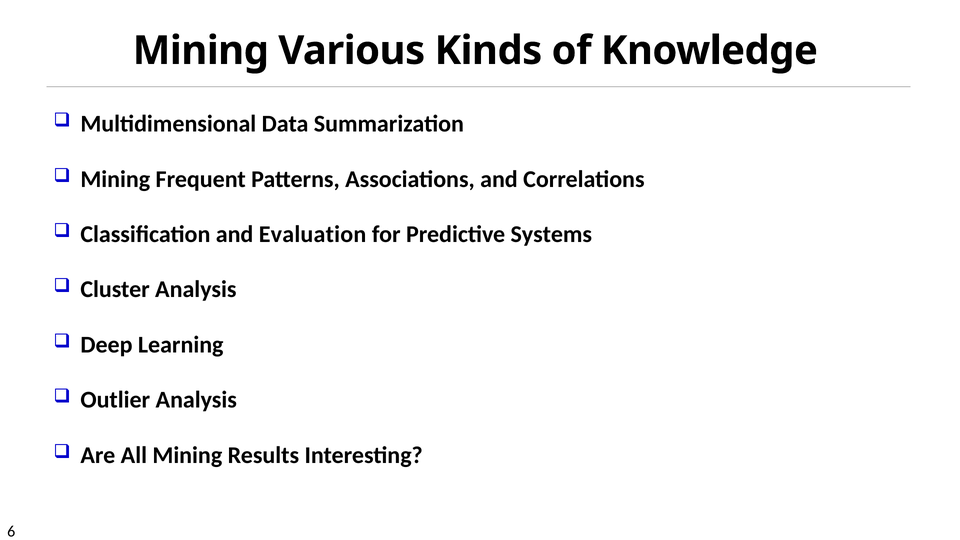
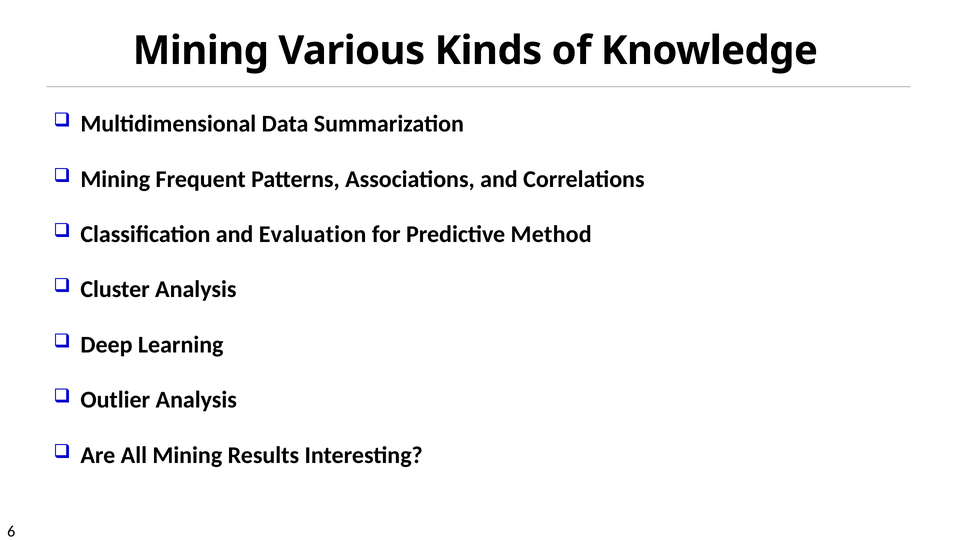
Systems: Systems -> Method (551, 234)
